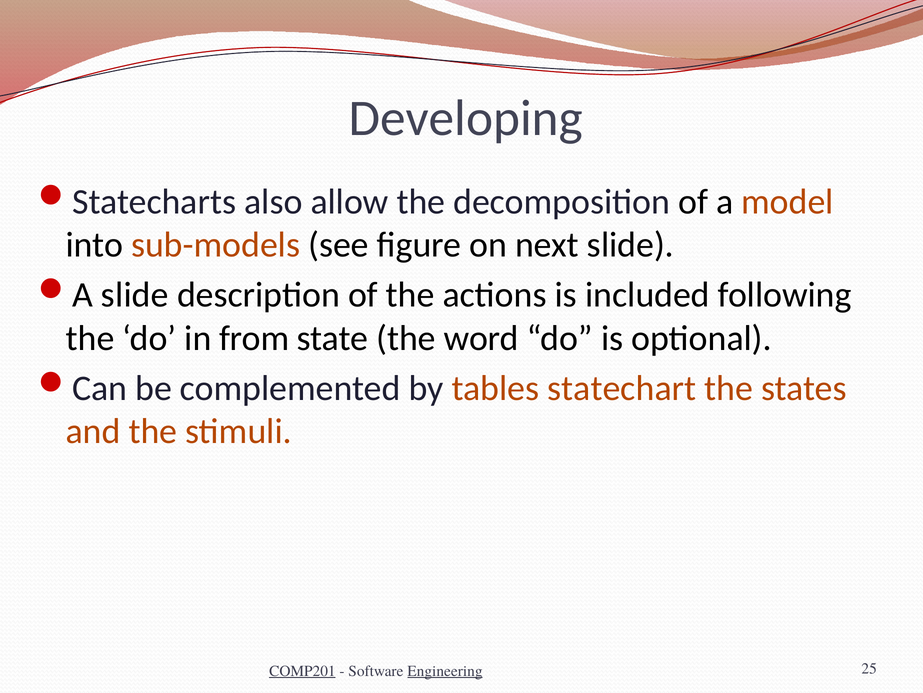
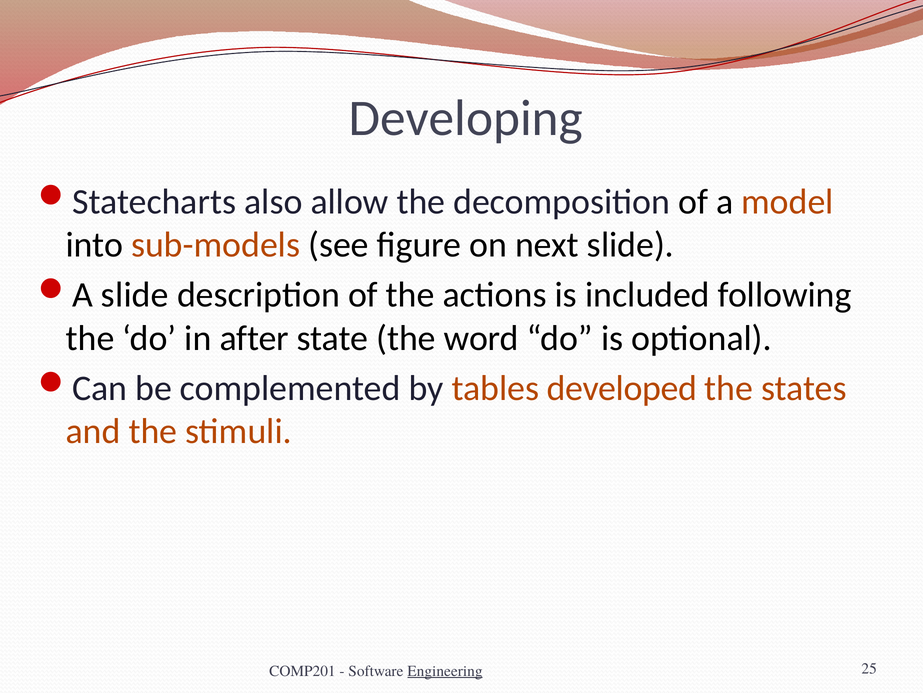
from: from -> after (254, 338)
statechart: statechart -> developed (622, 388)
COMP201 underline: present -> none (302, 670)
